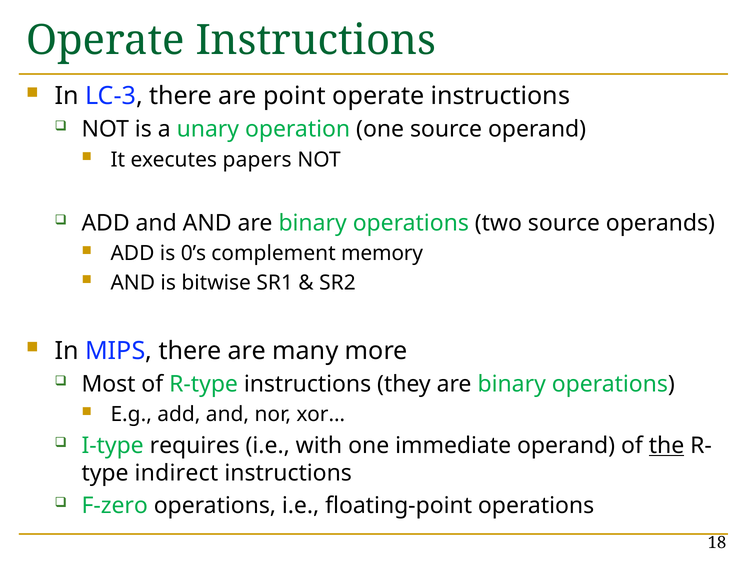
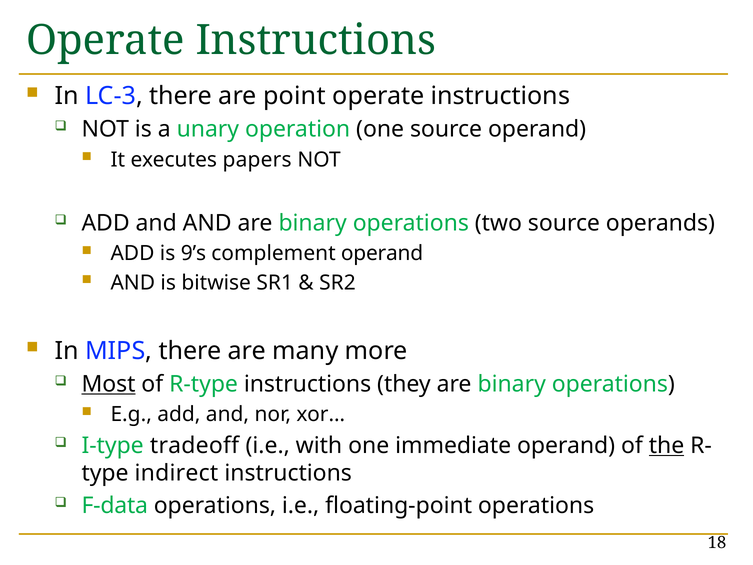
0’s: 0’s -> 9’s (193, 253)
complement memory: memory -> operand (382, 253)
Most underline: none -> present (109, 384)
requires: requires -> tradeoff (195, 445)
F-zero: F-zero -> F-data (115, 505)
